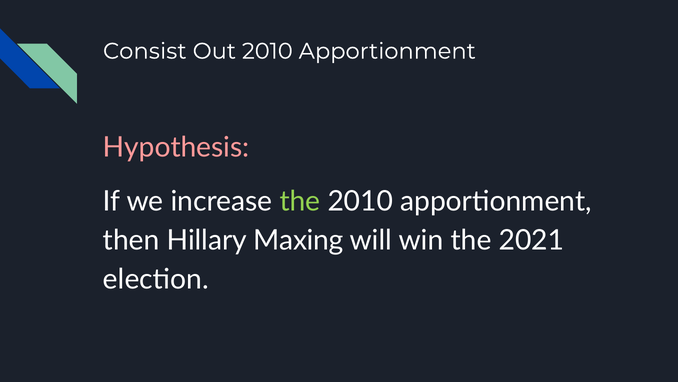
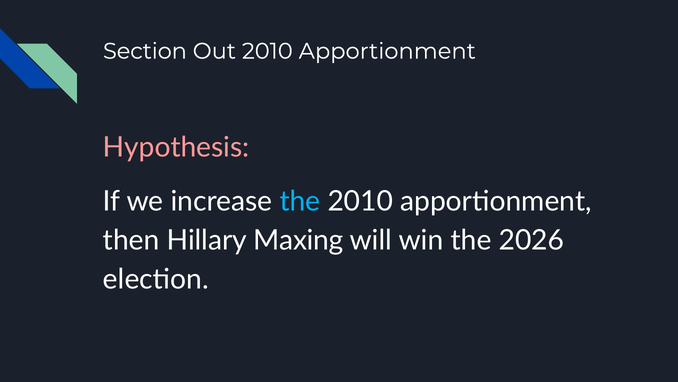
Consist: Consist -> Section (145, 51)
the colour: light green -> light blue (300, 201)
2021: 2021 -> 2026 (531, 240)
